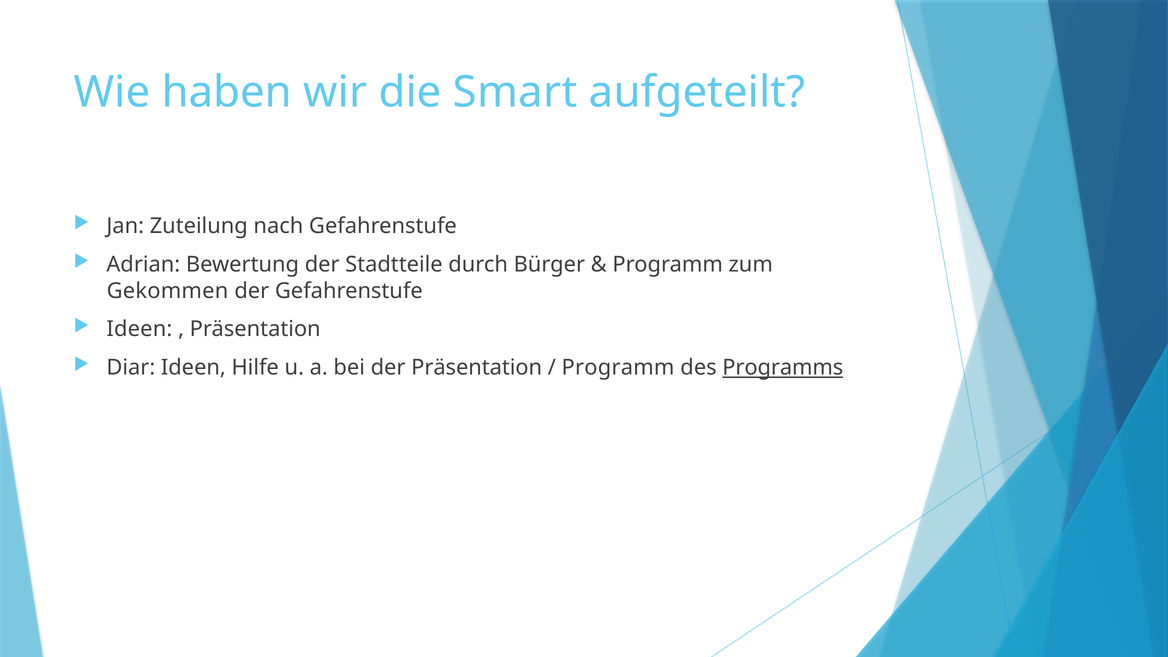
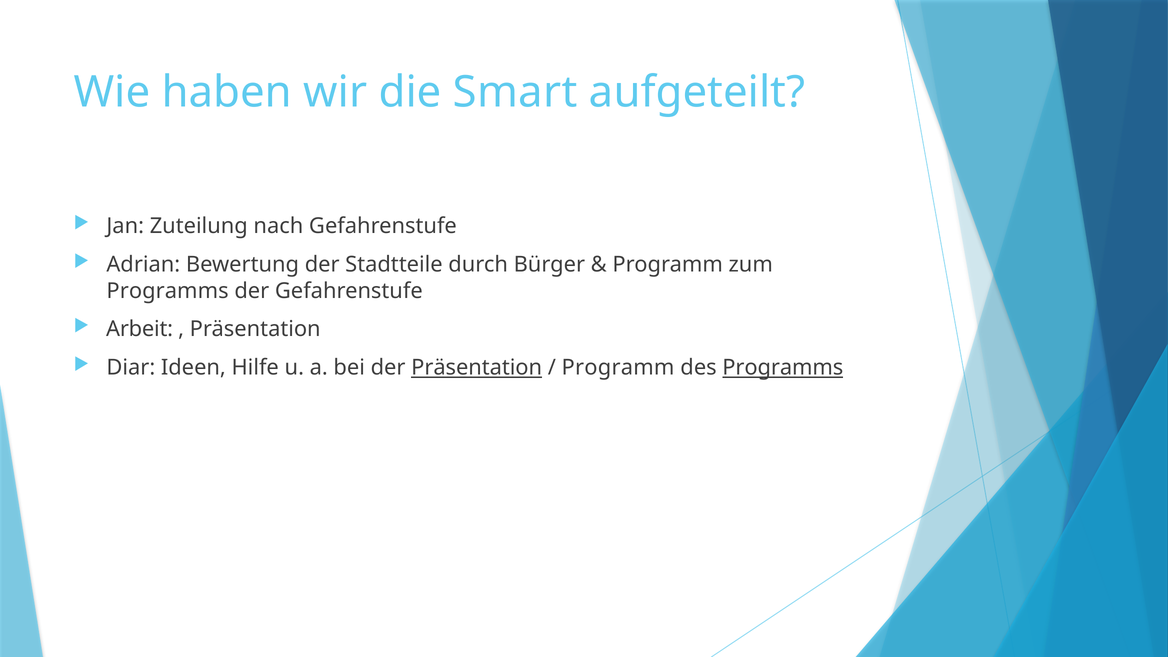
Gekommen: Gekommen -> Programms (168, 291)
Ideen: Ideen -> Arbeit (140, 329)
Präsentation underline: none -> present (477, 368)
